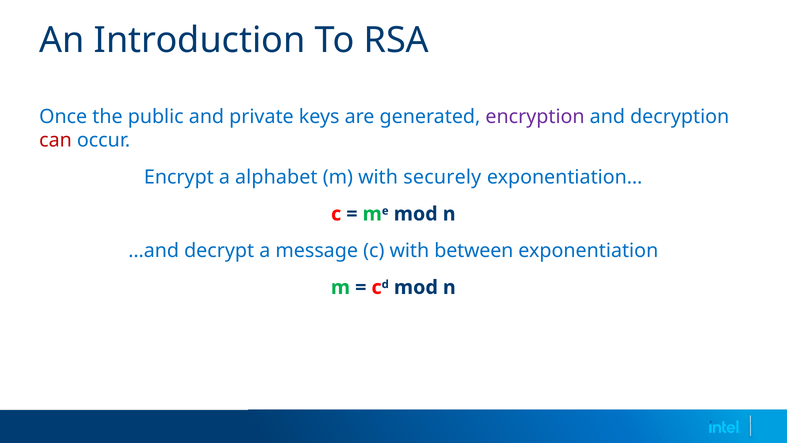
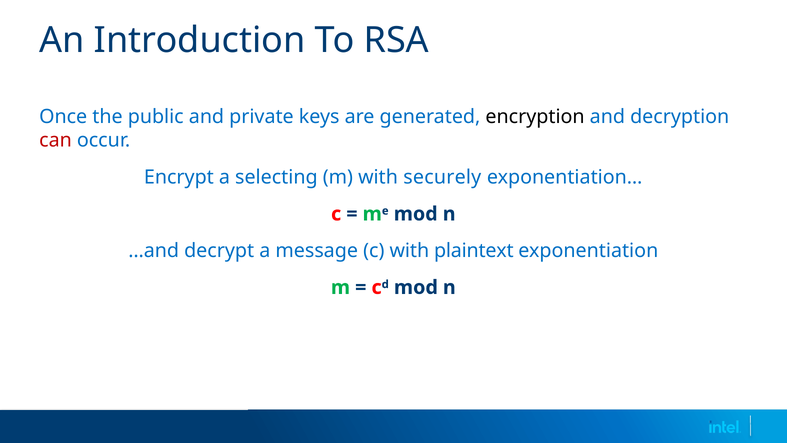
encryption colour: purple -> black (535, 117)
alphabet: alphabet -> selecting (276, 177)
between: between -> plaintext (474, 251)
